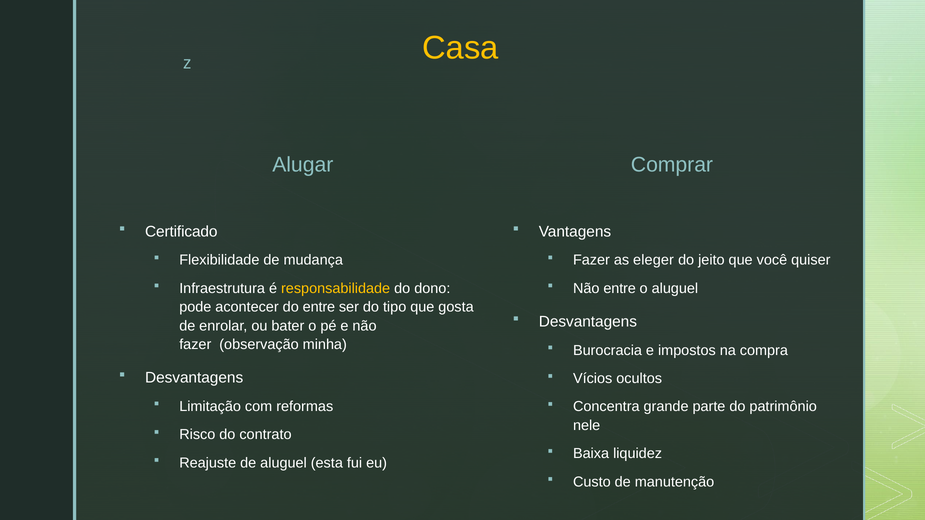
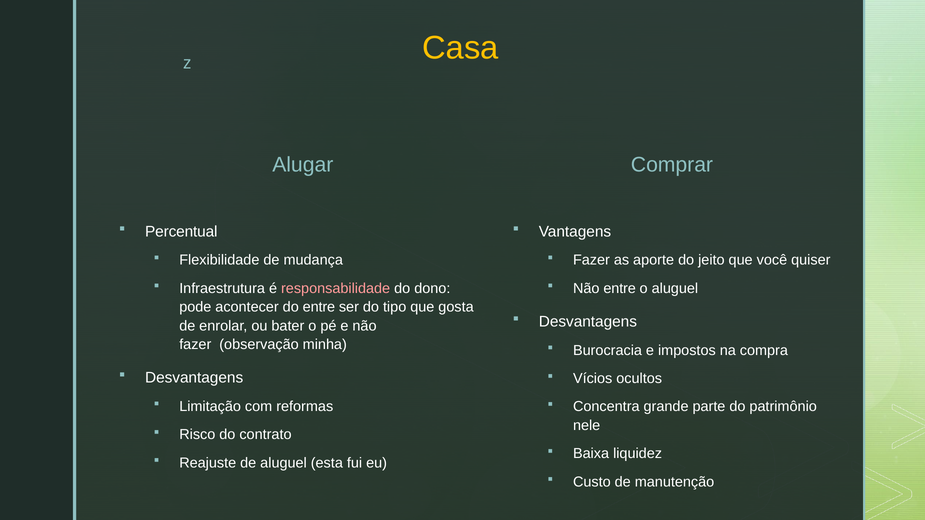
Certificado: Certificado -> Percentual (181, 232)
eleger: eleger -> aporte (654, 260)
responsabilidade colour: yellow -> pink (336, 289)
